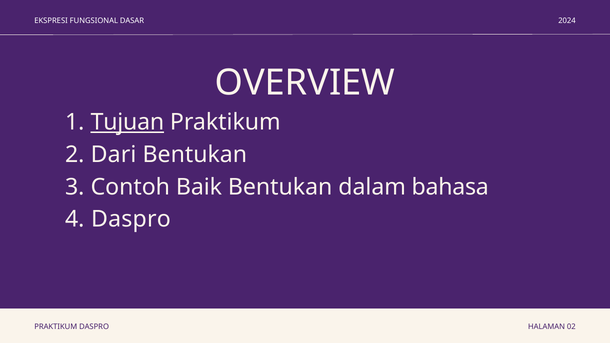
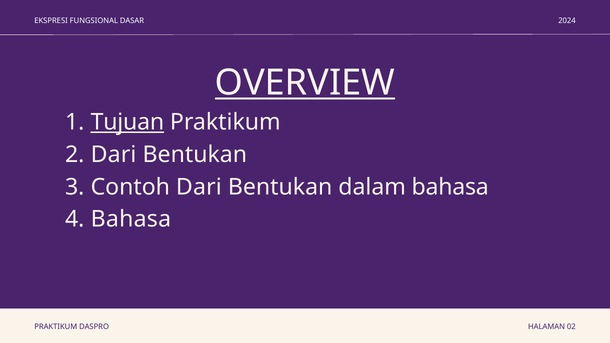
OVERVIEW underline: none -> present (305, 83)
Contoh Baik: Baik -> Dari (199, 187)
Daspro: Daspro -> Bahasa (131, 219)
